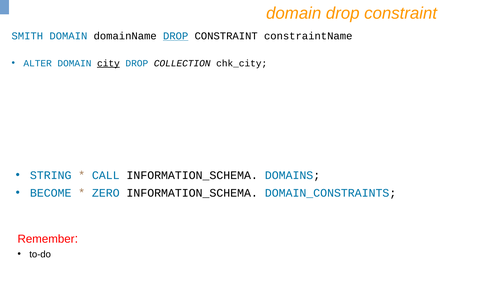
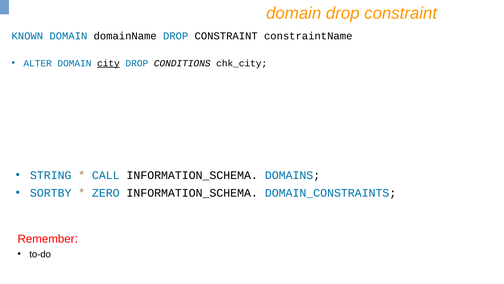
SMITH: SMITH -> KNOWN (27, 36)
DROP underline: present -> none (176, 36)
COLLECTION: COLLECTION -> CONDITIONS (182, 63)
BECOME: BECOME -> SORTBY (51, 193)
